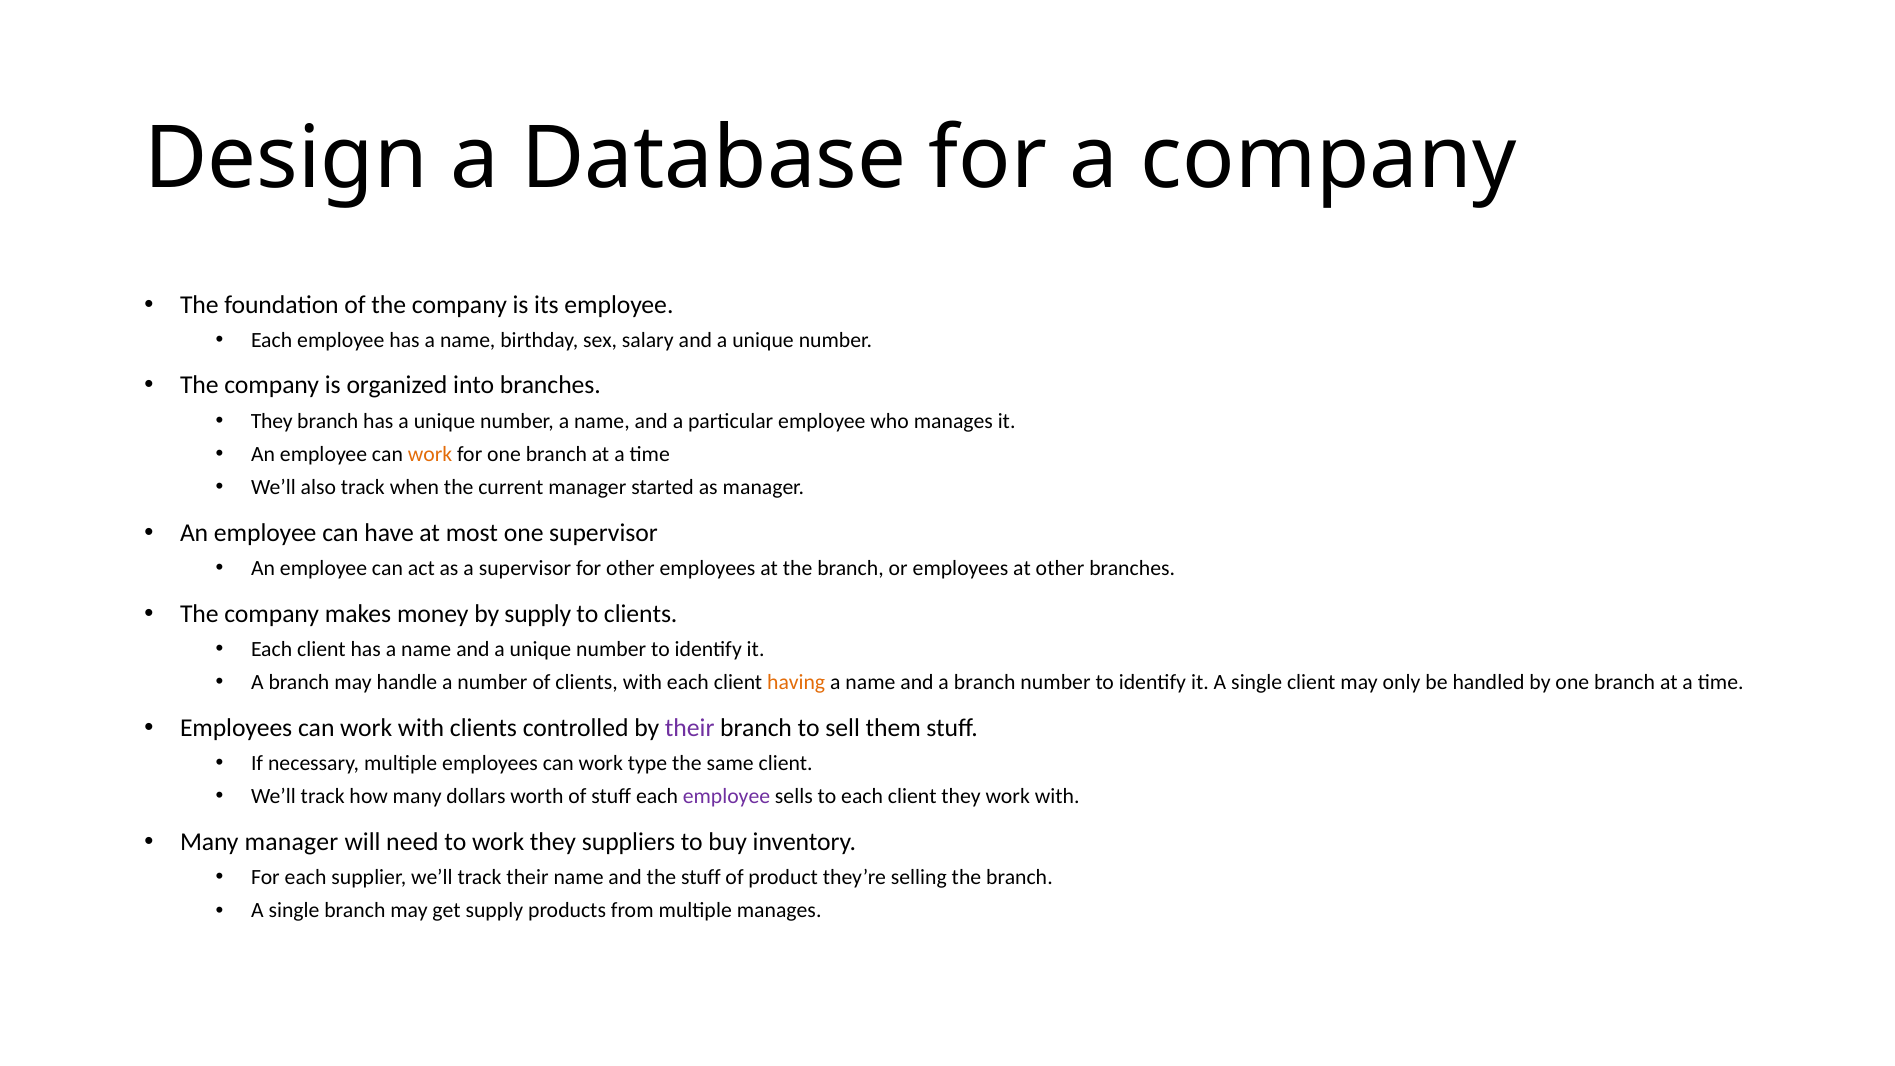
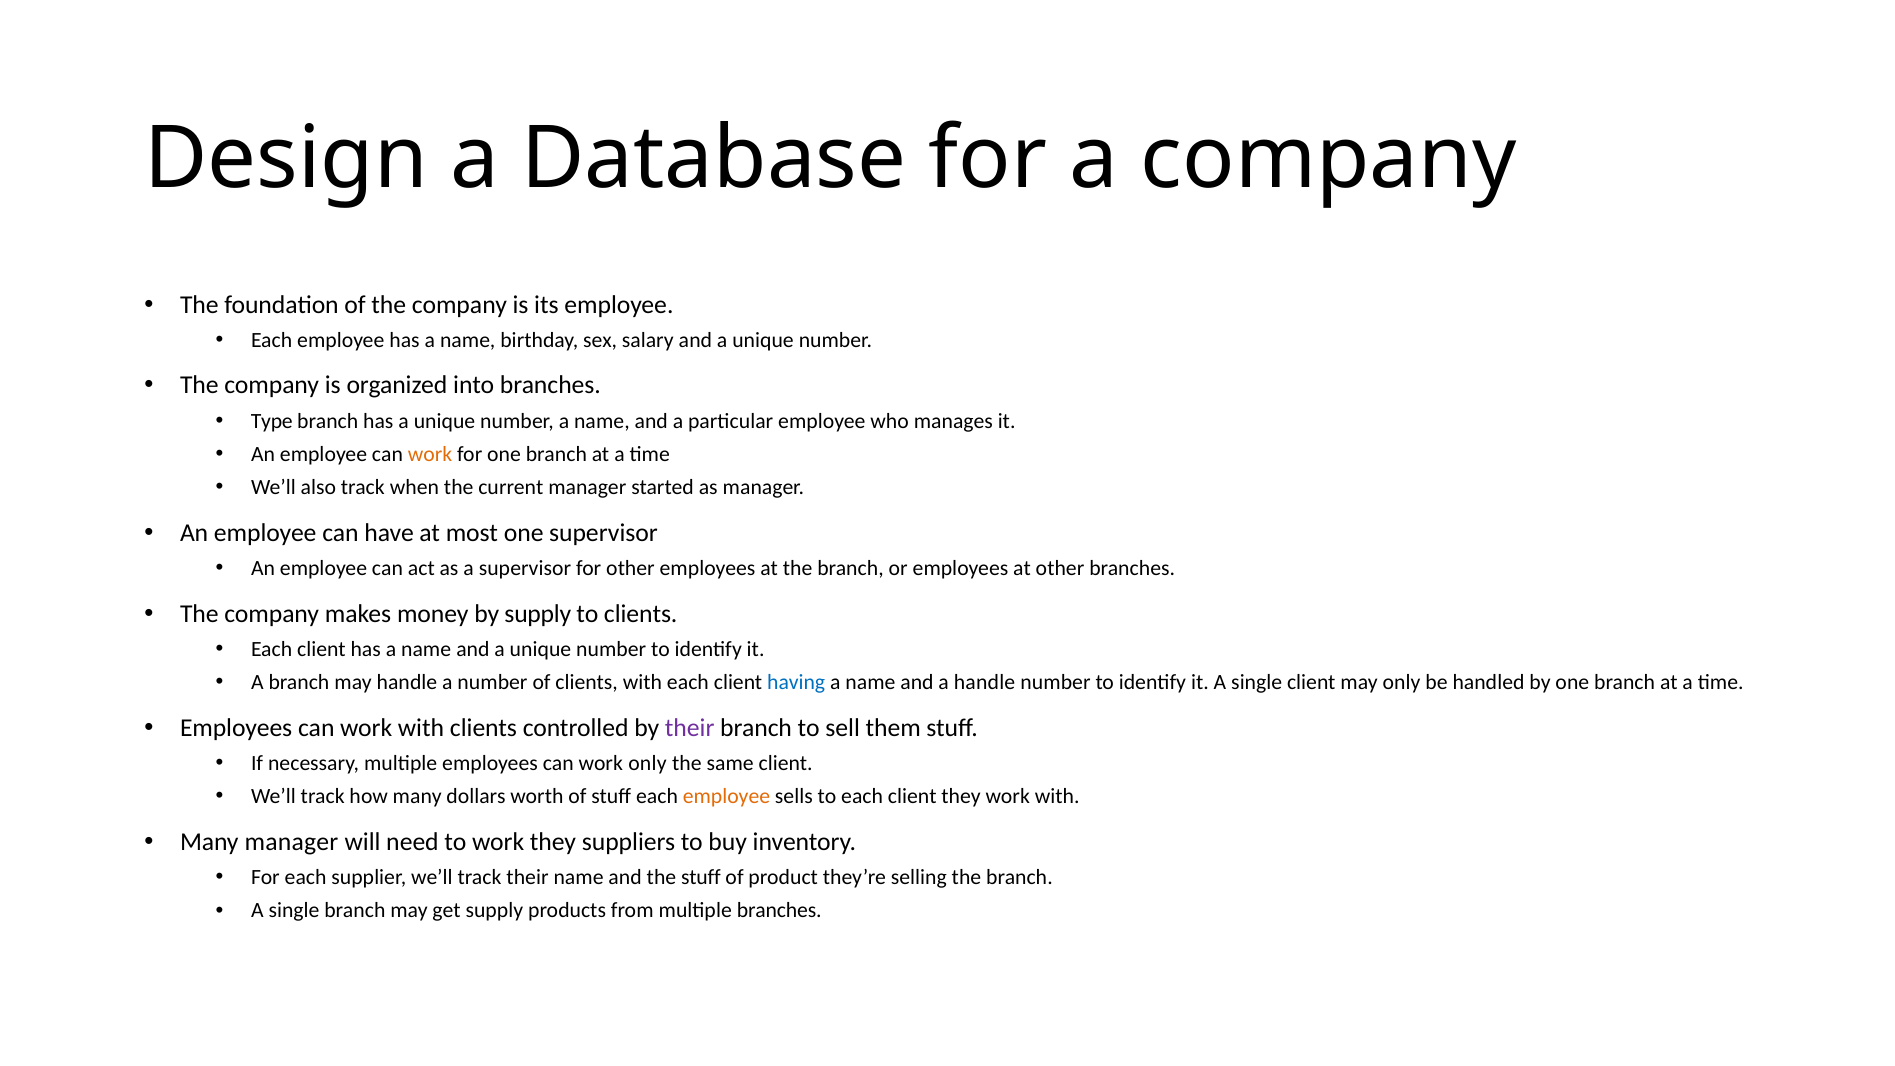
They: They -> Type (272, 421)
having colour: orange -> blue (796, 682)
and a branch: branch -> handle (985, 682)
work type: type -> only (647, 763)
employee colour: purple -> orange (726, 796)
multiple manages: manages -> branches (779, 911)
